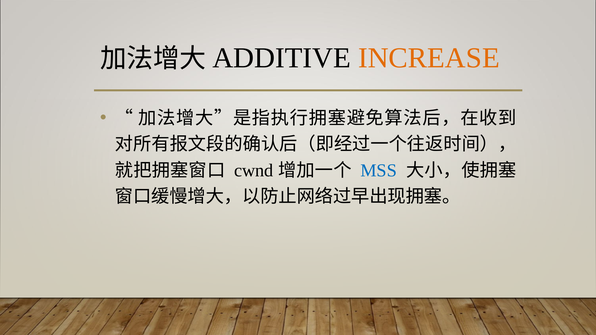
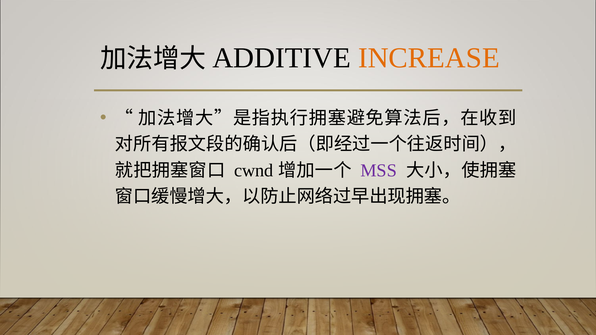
MSS colour: blue -> purple (379, 171)
